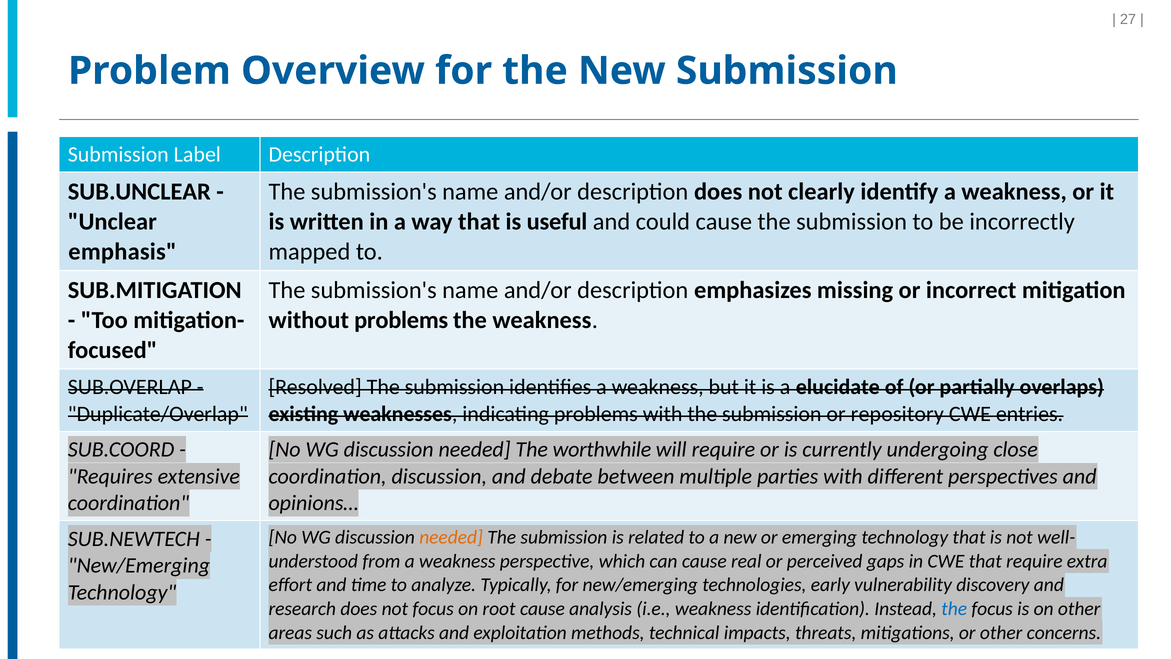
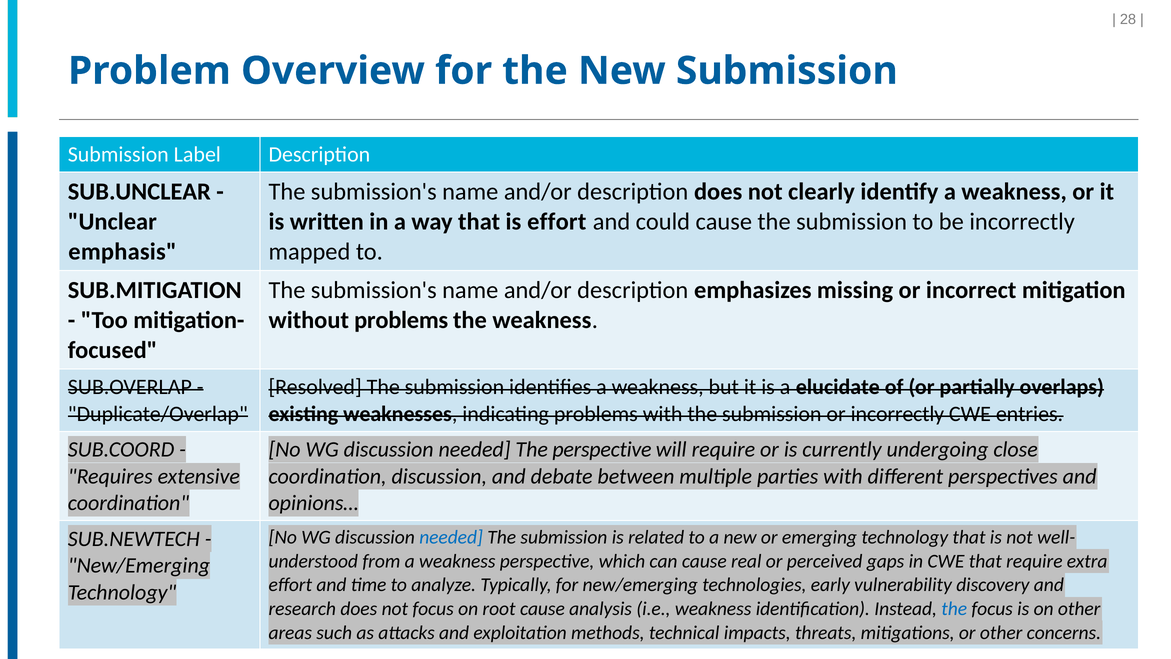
27: 27 -> 28 (1128, 19)
is useful: useful -> effort (557, 221)
or repository: repository -> incorrectly (897, 414)
The worthwhile: worthwhile -> perspective (602, 449)
needed colour: orange -> blue (451, 537)
